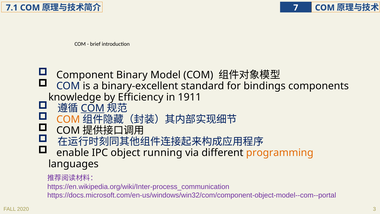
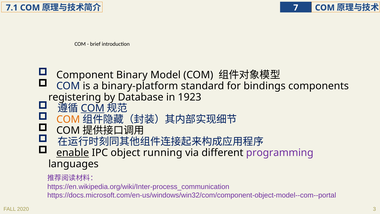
binary-excellent: binary-excellent -> binary-platform (140, 86)
knowledge: knowledge -> registering (75, 97)
Efficiency: Efficiency -> Database (141, 97)
1911: 1911 -> 1923 (190, 97)
enable underline: none -> present (73, 153)
programming colour: orange -> purple (280, 153)
